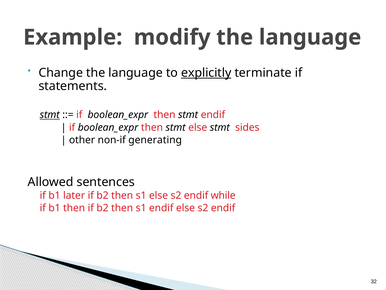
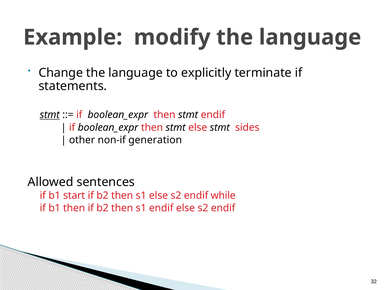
explicitly underline: present -> none (206, 73)
generating: generating -> generation (155, 140)
later: later -> start (74, 195)
